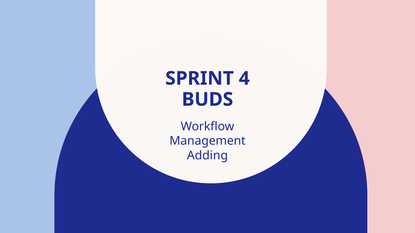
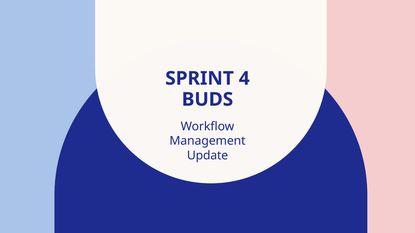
Adding: Adding -> Update (208, 156)
